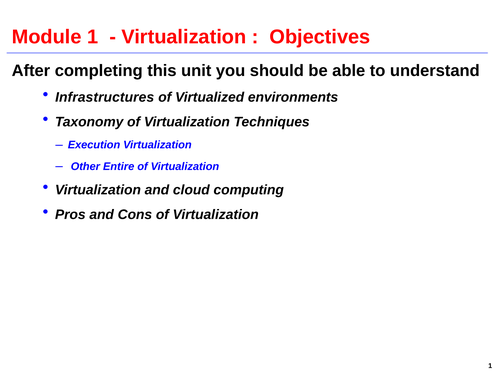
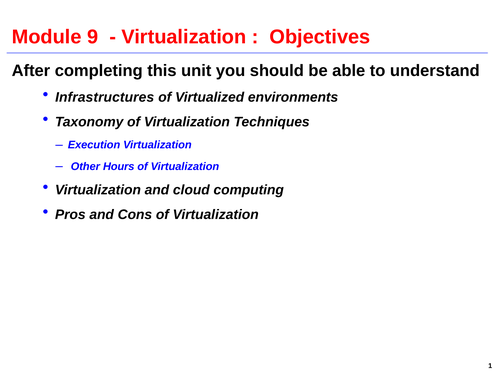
Module 1: 1 -> 9 (93, 37)
Entire: Entire -> Hours (119, 166)
